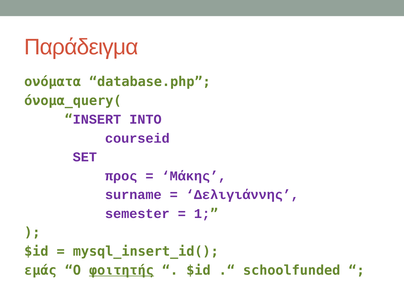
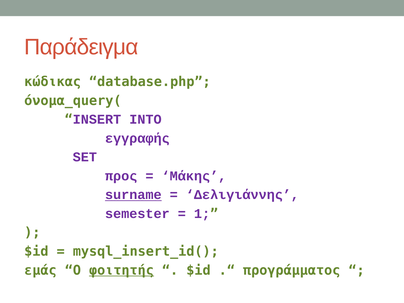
ονόματα: ονόματα -> κώδικας (53, 82)
courseid: courseid -> εγγραφής (137, 138)
surname underline: none -> present (133, 195)
schoolfunded: schoolfunded -> προγράμματος (292, 270)
